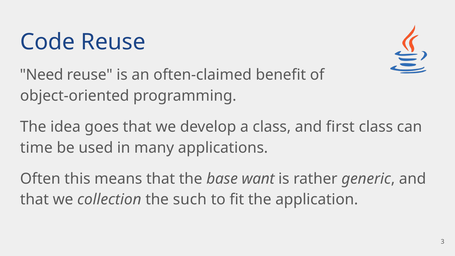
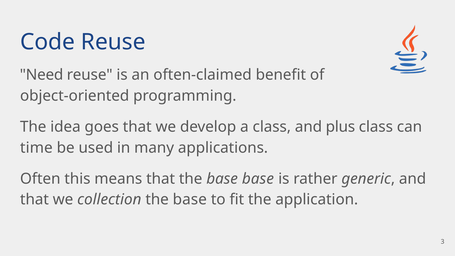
first: first -> plus (340, 127)
base want: want -> base (258, 179)
such: such -> base (190, 200)
